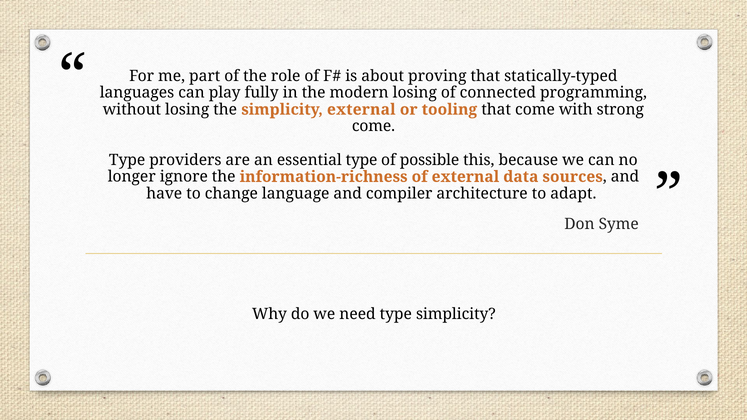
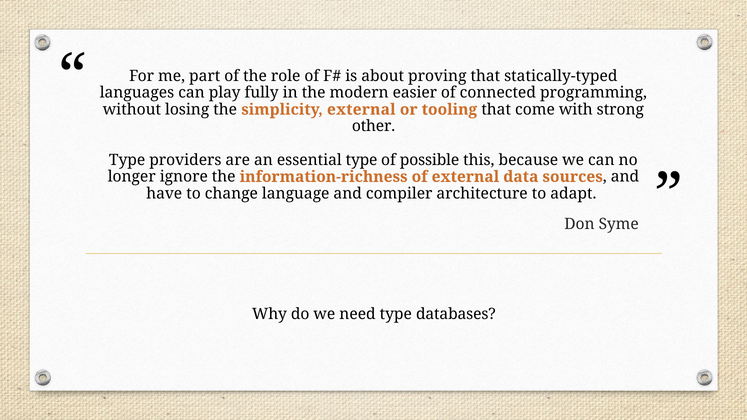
modern losing: losing -> easier (415, 93)
come: come -> other (374, 126)
type simplicity: simplicity -> databases (456, 314)
